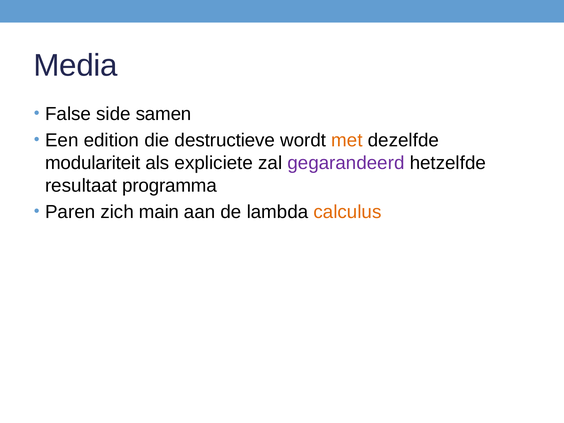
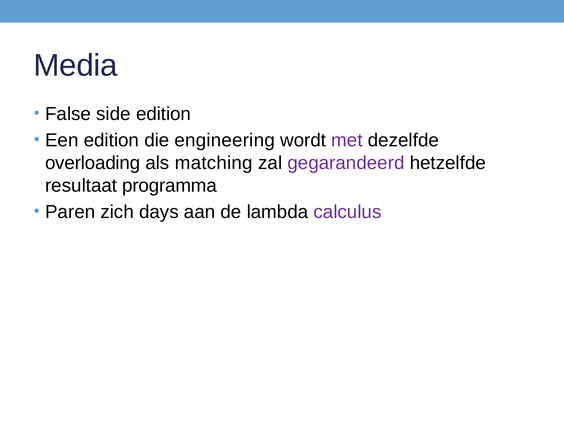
side samen: samen -> edition (164, 114)
destructieve: destructieve -> engineering (225, 140)
met colour: orange -> purple (347, 140)
modulariteit: modulariteit -> overloading (93, 163)
expliciete: expliciete -> matching (214, 163)
main: main -> days (159, 212)
calculus colour: orange -> purple (348, 212)
